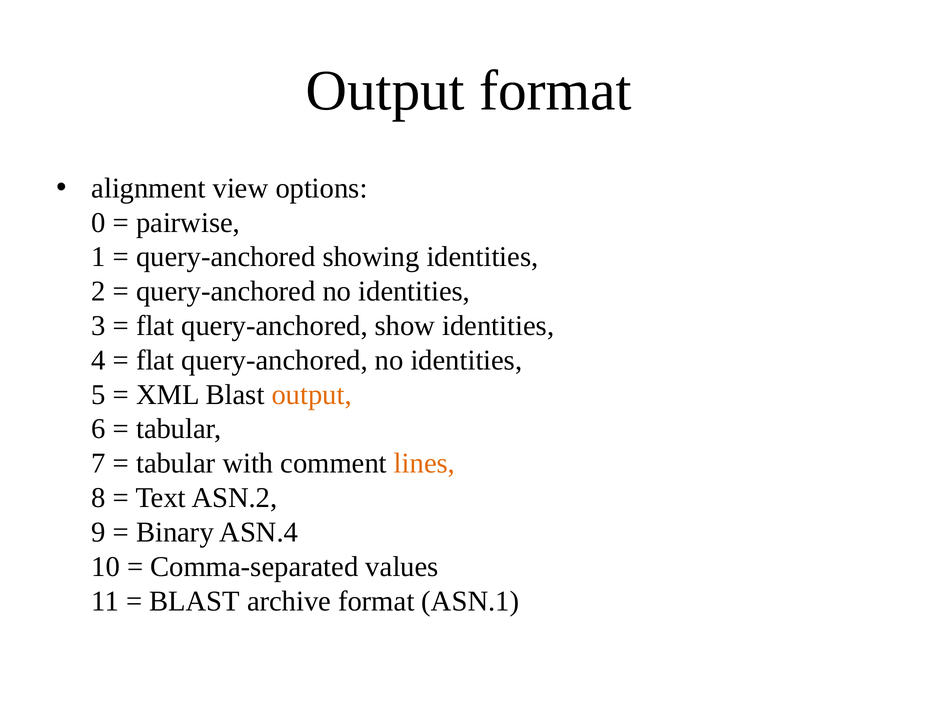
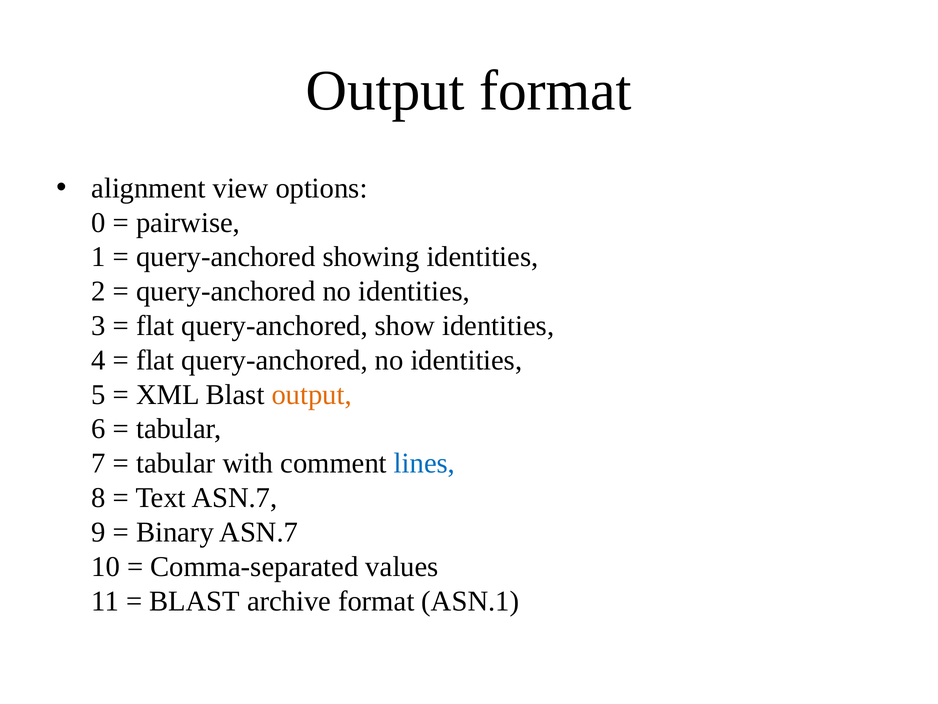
lines colour: orange -> blue (424, 463)
Text ASN.2: ASN.2 -> ASN.7 (234, 497)
Binary ASN.4: ASN.4 -> ASN.7 (259, 532)
